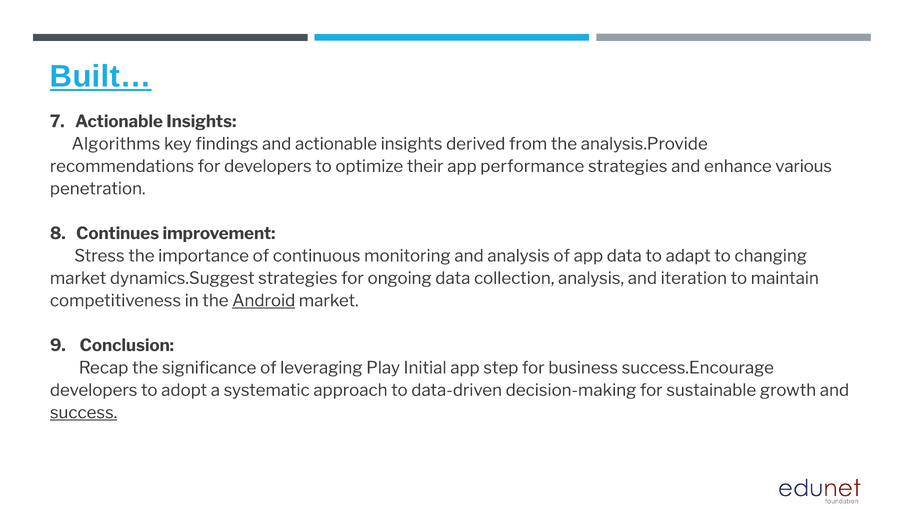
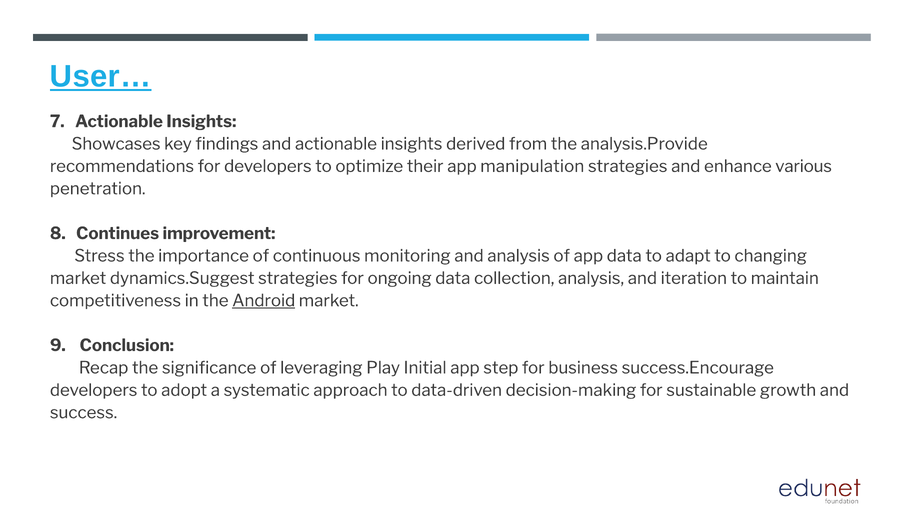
Built…: Built… -> User… (101, 76)
Algorithms: Algorithms -> Showcases (116, 144)
performance: performance -> manipulation (532, 166)
success underline: present -> none (84, 412)
